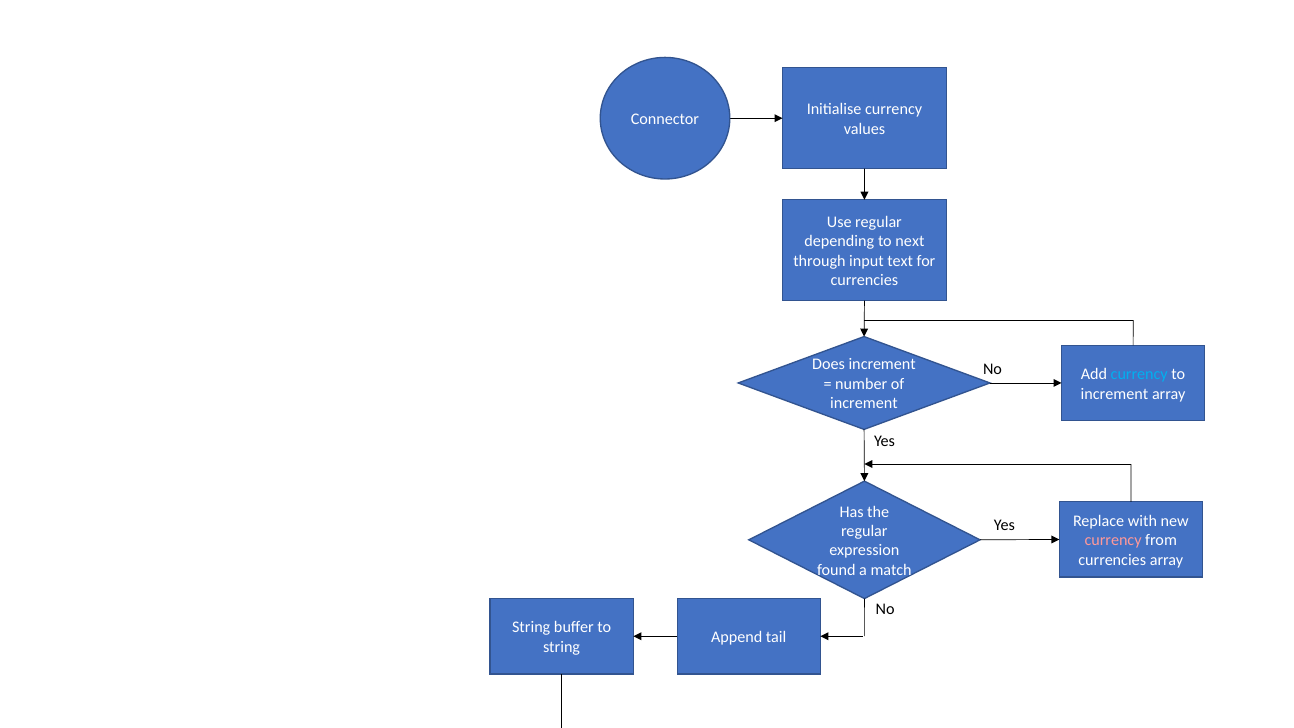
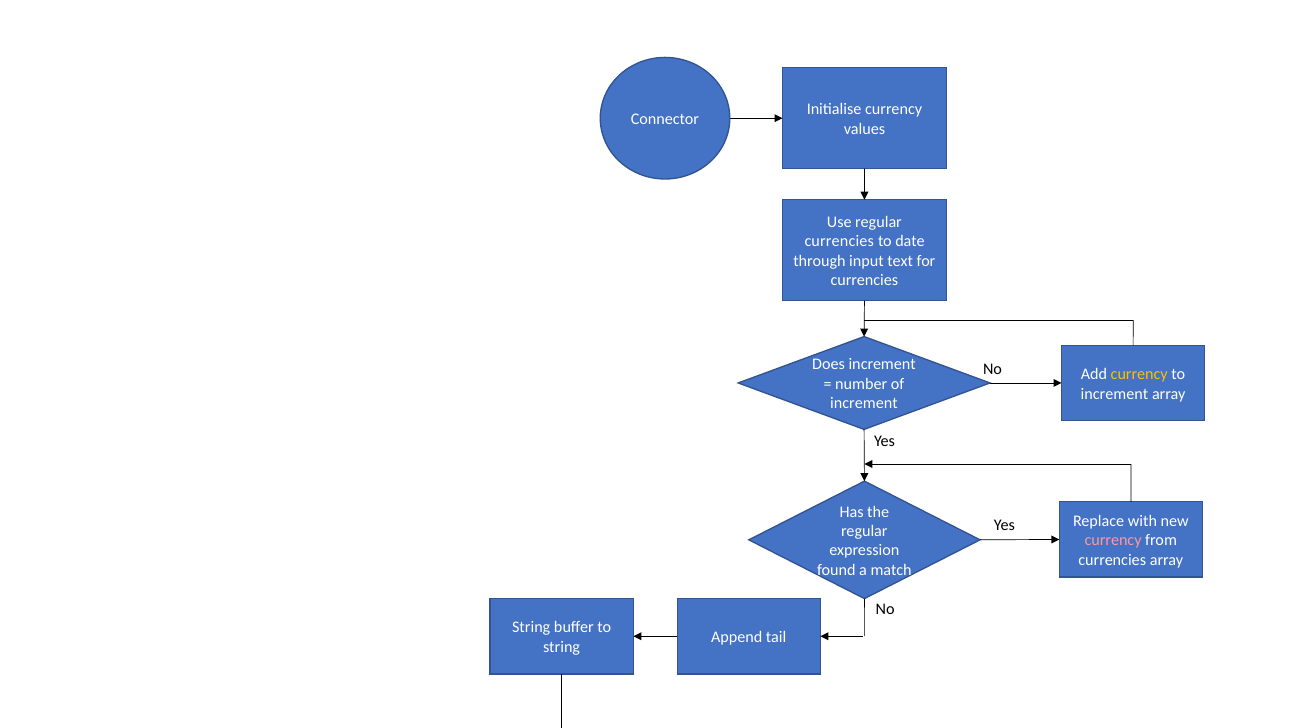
depending: depending -> currencies (839, 242)
next: next -> date (910, 242)
currency colour: light blue -> yellow (1139, 374)
